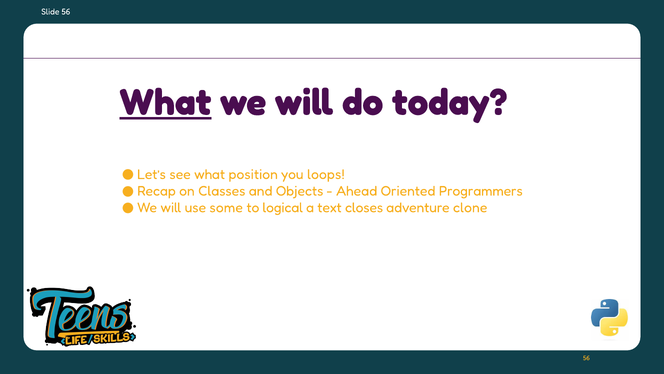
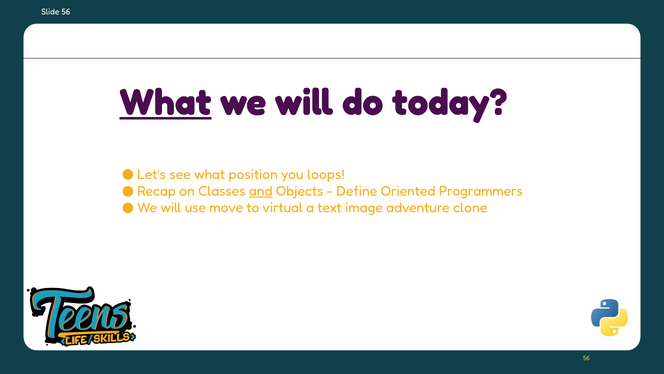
and underline: none -> present (261, 191)
Ahead: Ahead -> Define (357, 191)
some: some -> move (226, 207)
logical: logical -> virtual (283, 207)
closes: closes -> image (364, 207)
